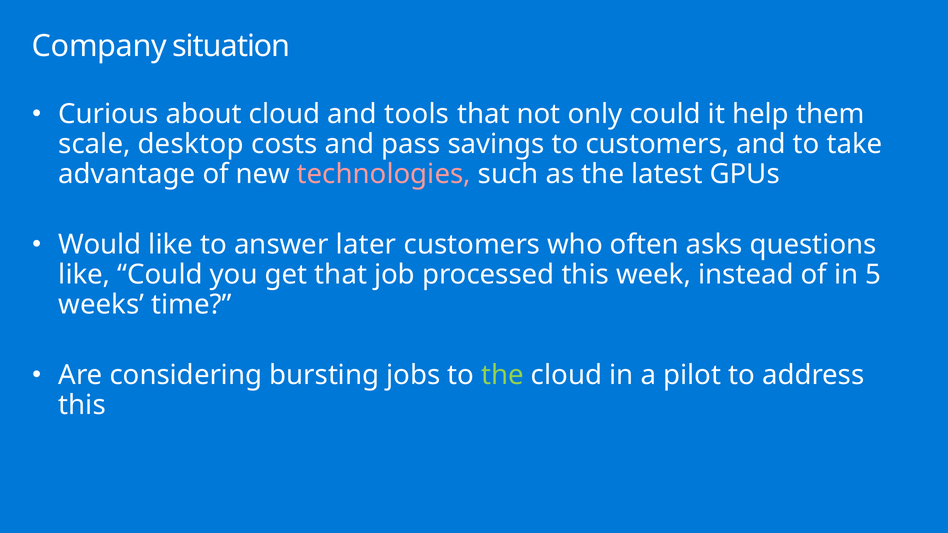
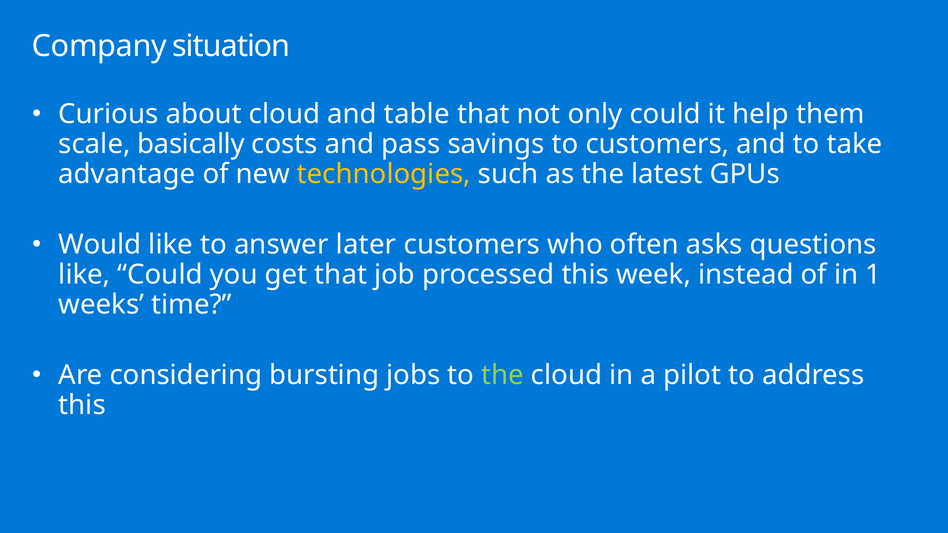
tools: tools -> table (417, 114)
desktop: desktop -> basically (191, 144)
technologies colour: pink -> yellow (384, 174)
5: 5 -> 1 (873, 275)
